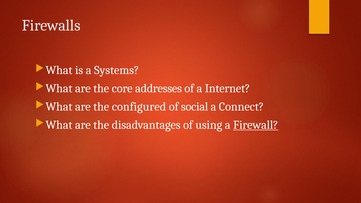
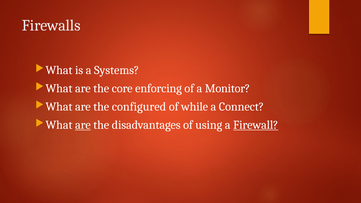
addresses: addresses -> enforcing (158, 88)
Internet: Internet -> Monitor (227, 88)
social: social -> while (195, 107)
are underline: none -> present (83, 125)
